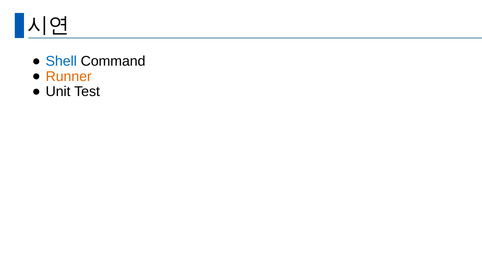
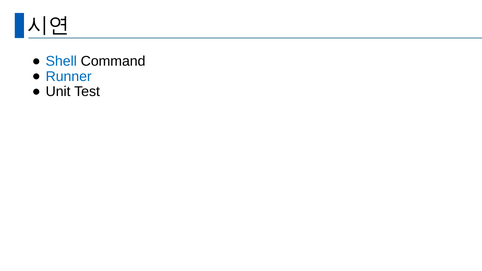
Runner colour: orange -> blue (69, 76)
